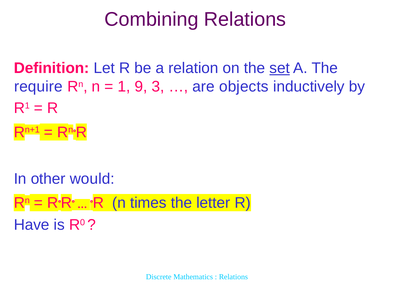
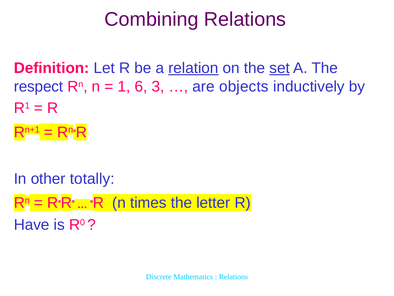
relation underline: none -> present (193, 68)
require: require -> respect (39, 86)
9: 9 -> 6 (141, 86)
would: would -> totally (92, 178)
